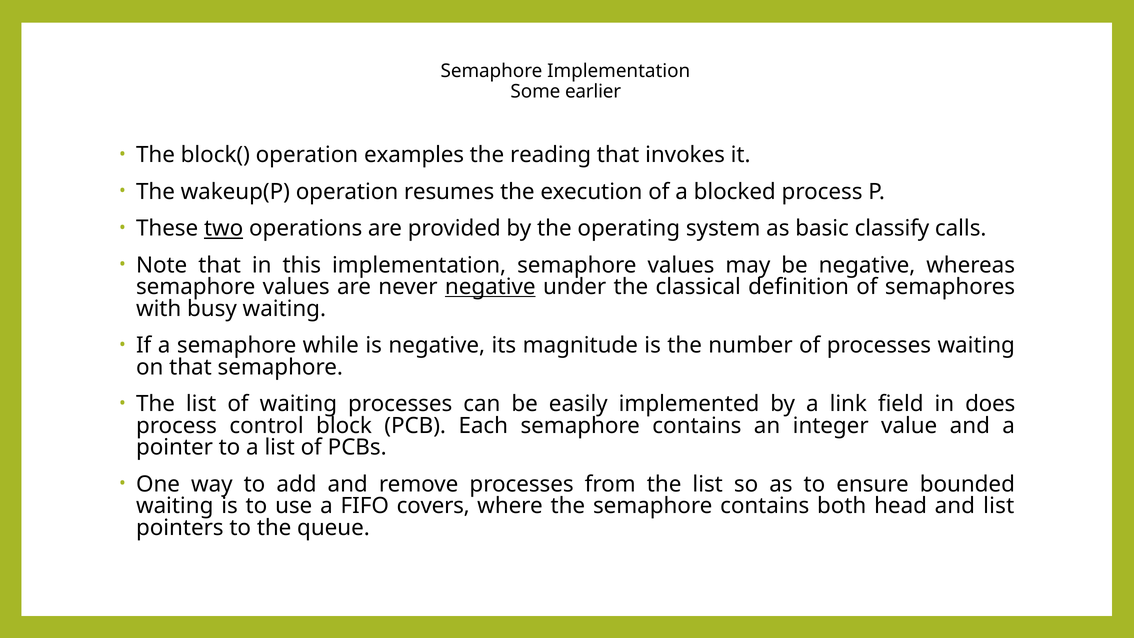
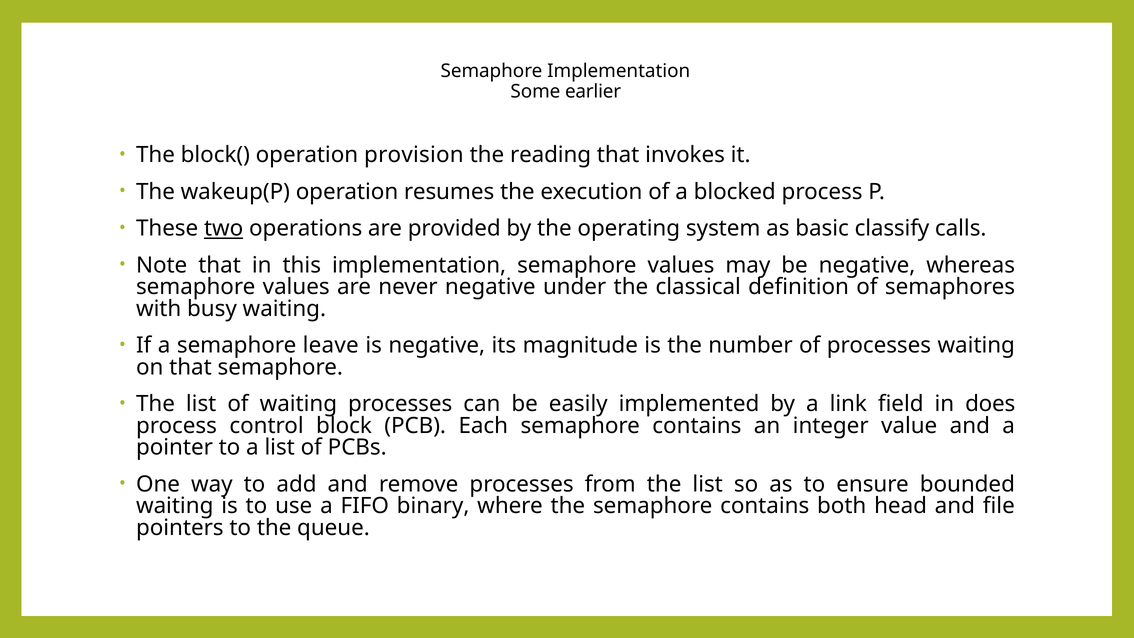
examples: examples -> provision (414, 155)
negative underline: present -> none (490, 287)
while: while -> leave (331, 345)
covers: covers -> binary (433, 506)
and list: list -> file (999, 506)
